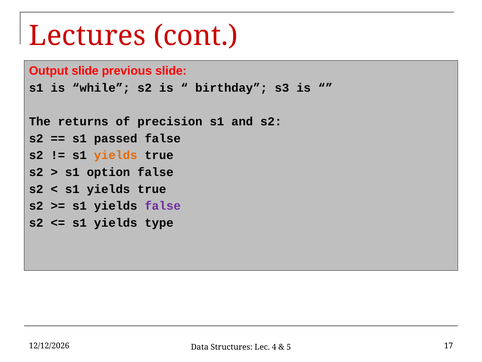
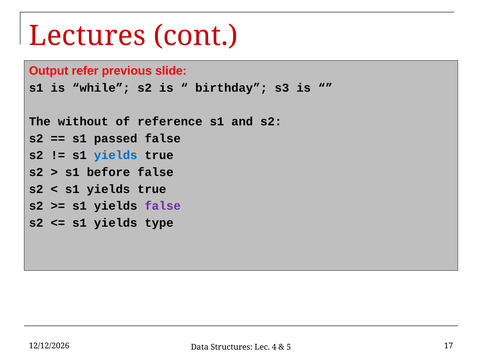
Output slide: slide -> refer (85, 71)
returns: returns -> without (83, 121)
precision: precision -> reference (170, 121)
yields colour: orange -> blue (116, 155)
option: option -> before (108, 172)
